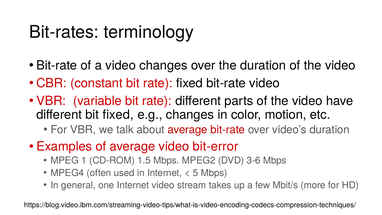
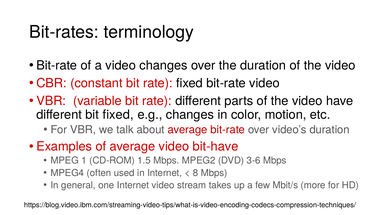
bit-error: bit-error -> bit-have (216, 146)
5: 5 -> 8 (196, 173)
